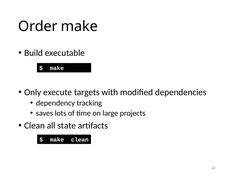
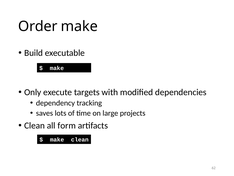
state: state -> form (67, 125)
